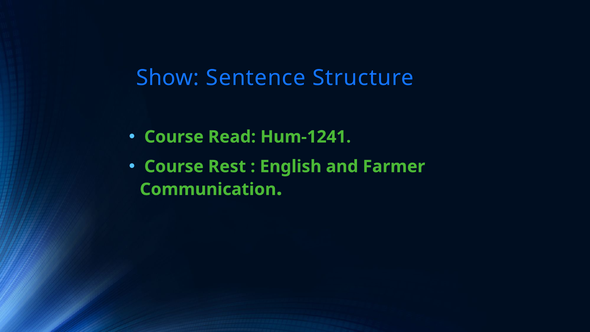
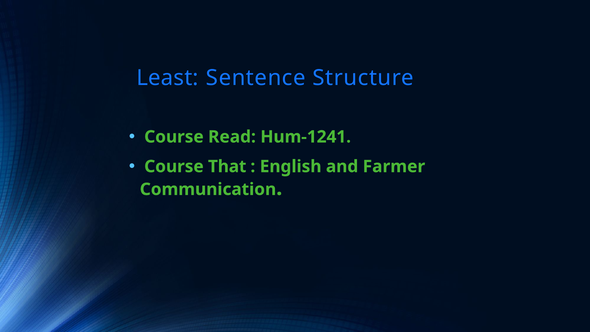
Show: Show -> Least (167, 78)
Rest: Rest -> That (227, 166)
